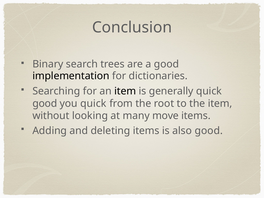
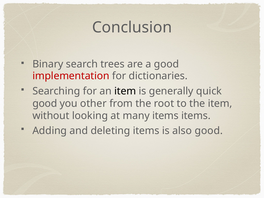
implementation colour: black -> red (71, 76)
you quick: quick -> other (93, 103)
many move: move -> items (165, 116)
